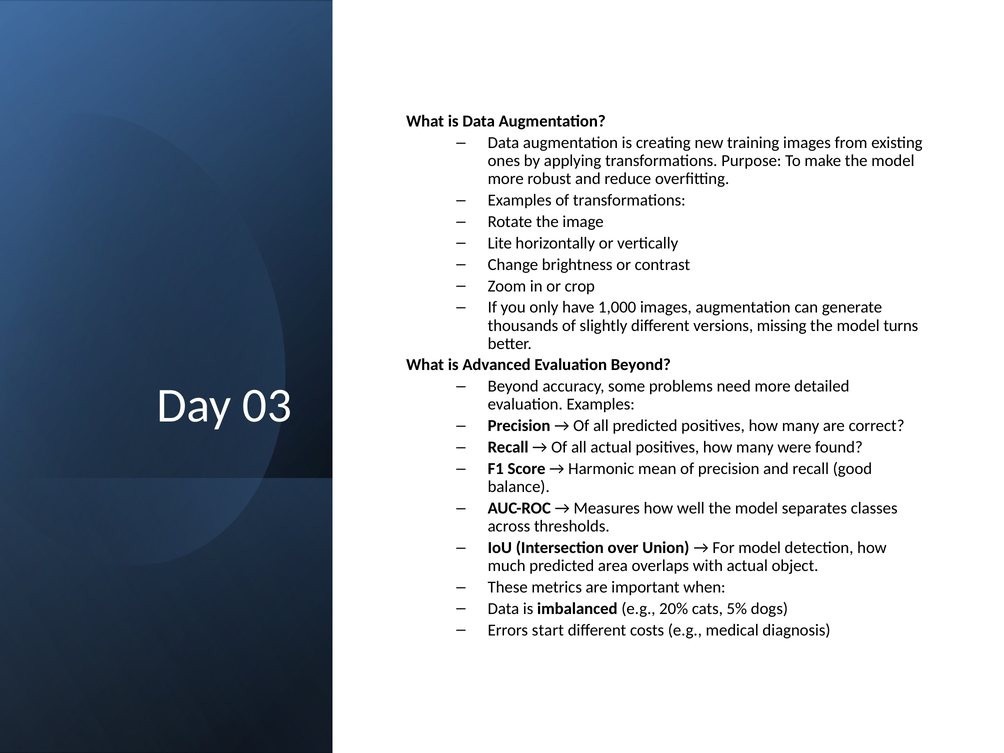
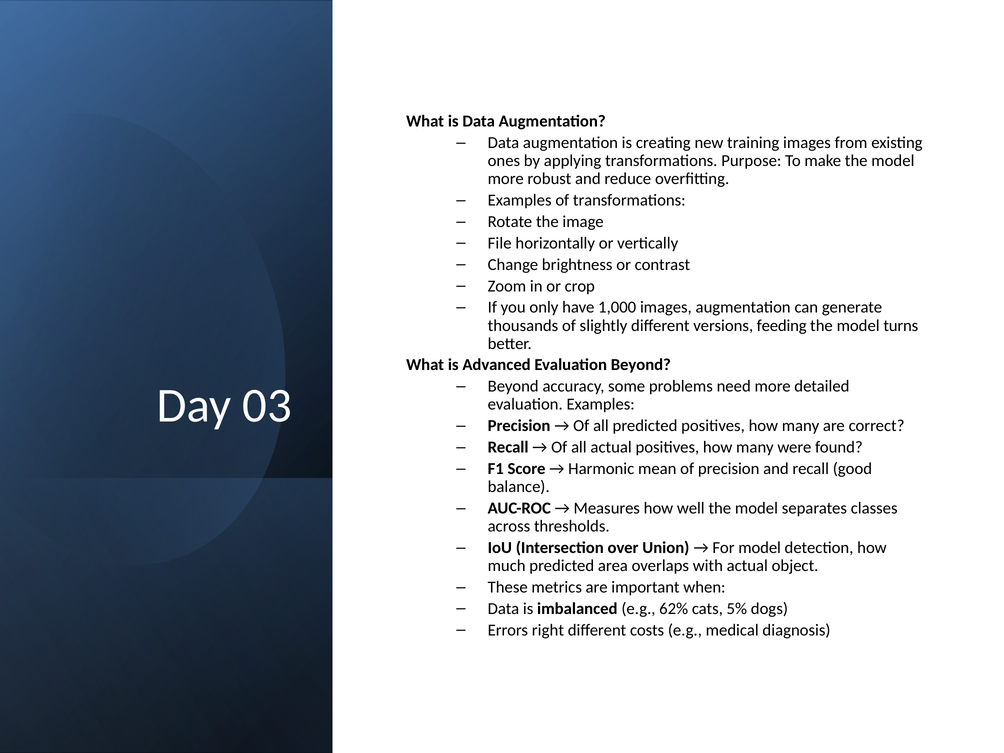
Lite: Lite -> File (500, 243)
missing: missing -> feeding (782, 325)
20%: 20% -> 62% (674, 609)
start: start -> right (548, 630)
